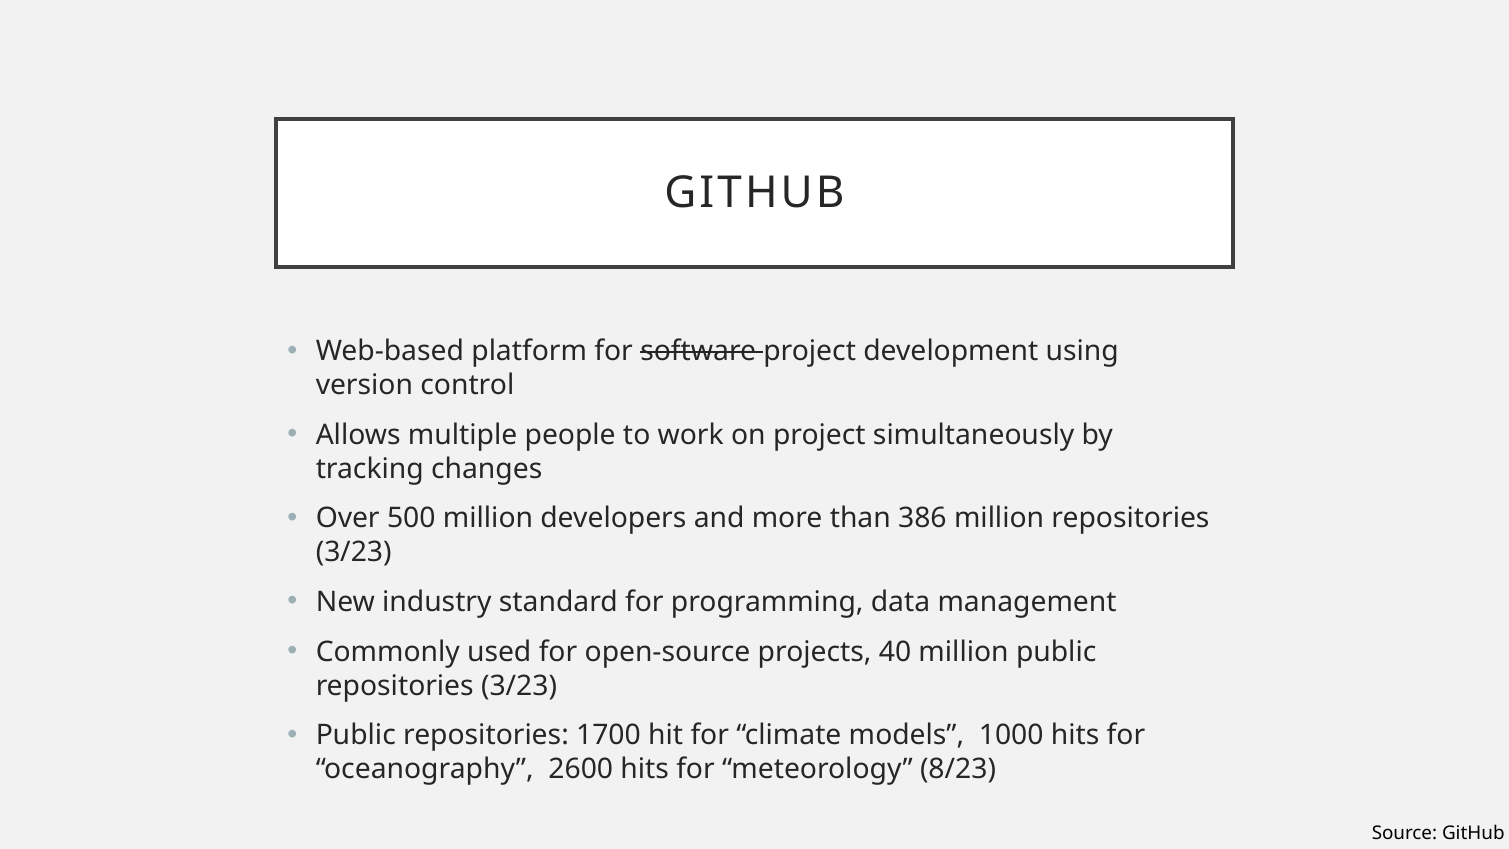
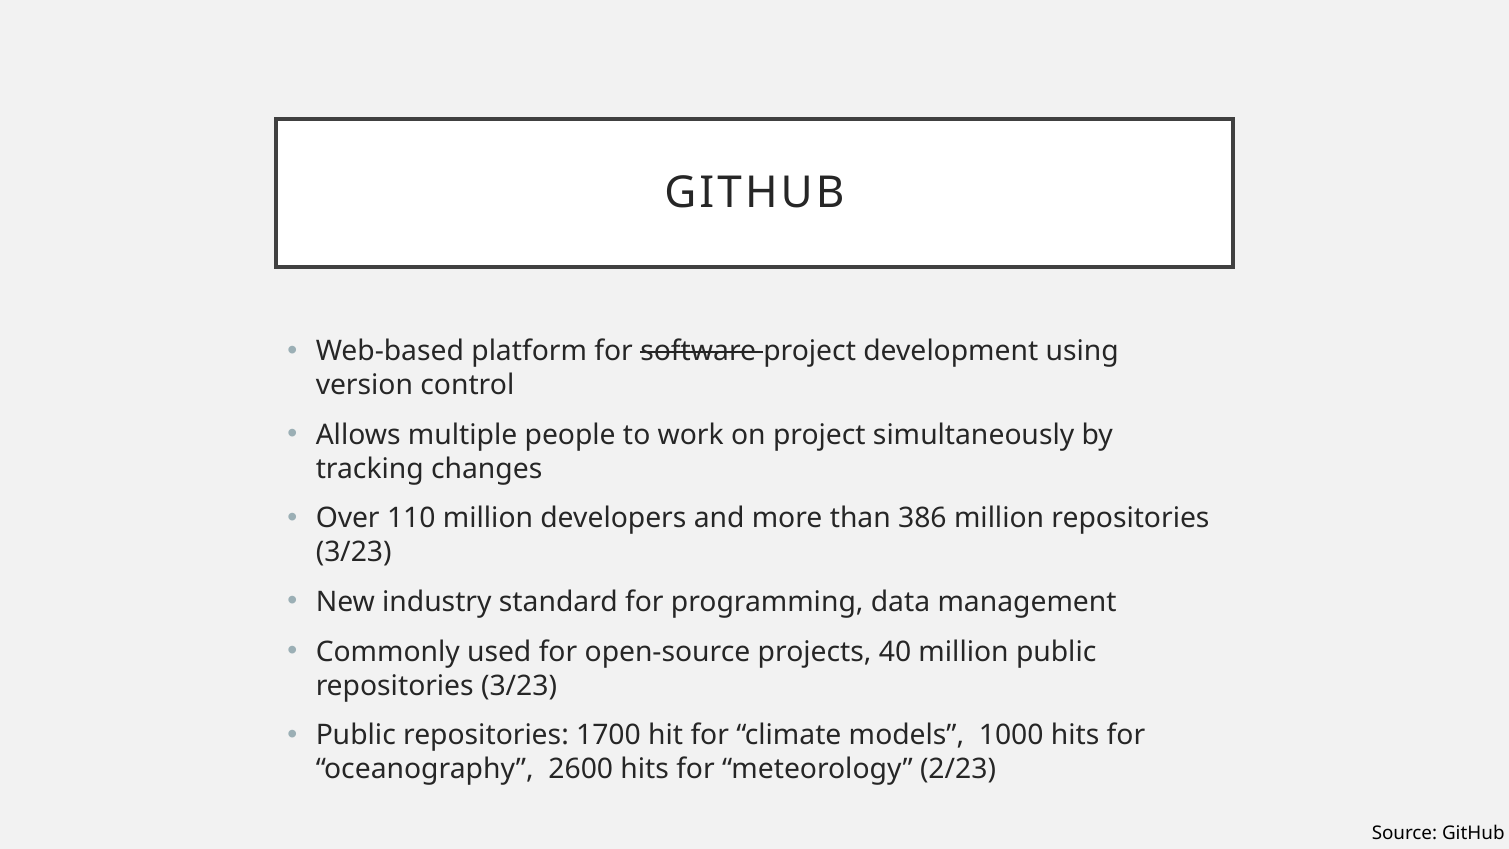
500: 500 -> 110 (411, 518)
8/23: 8/23 -> 2/23 (958, 769)
